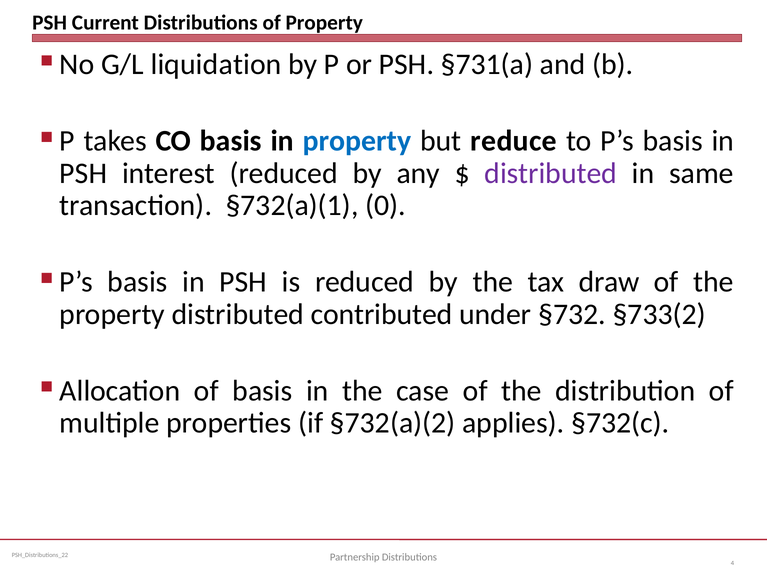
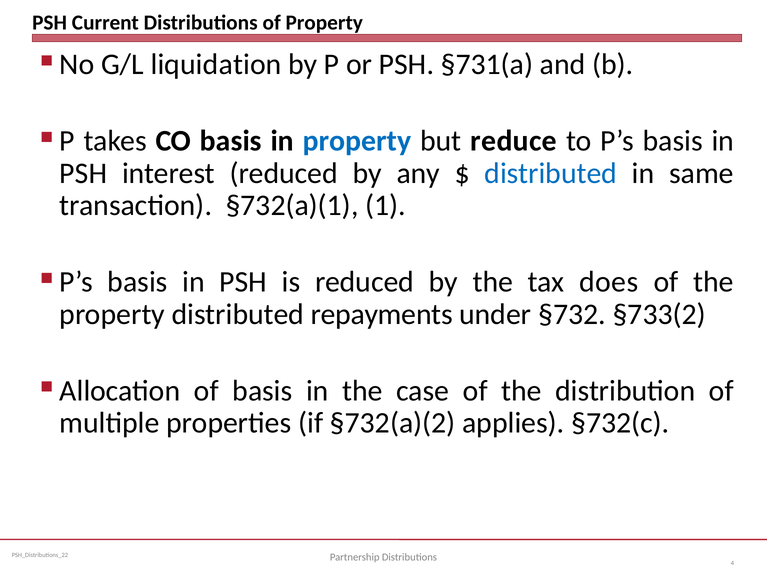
distributed colour: purple -> blue (551, 173)
0: 0 -> 1 (386, 205)
draw: draw -> does (609, 282)
contributed: contributed -> repayments (382, 314)
